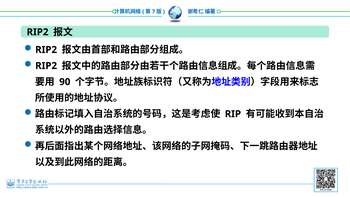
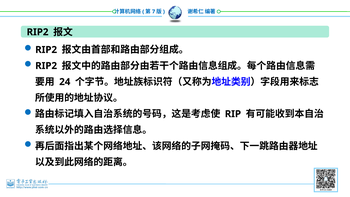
90: 90 -> 24 (65, 82)
